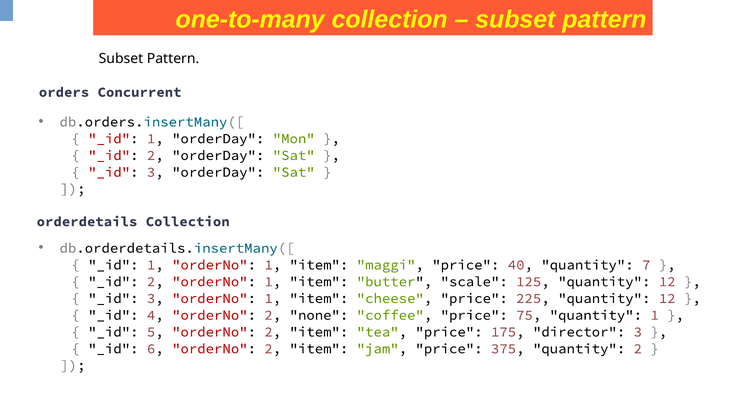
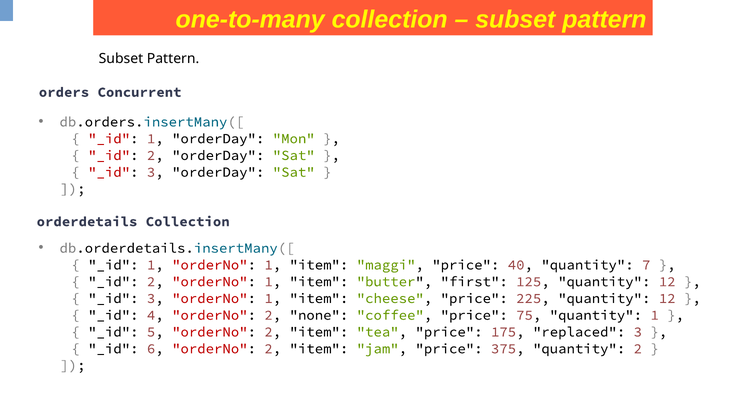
scale: scale -> first (474, 282)
director: director -> replaced (579, 332)
